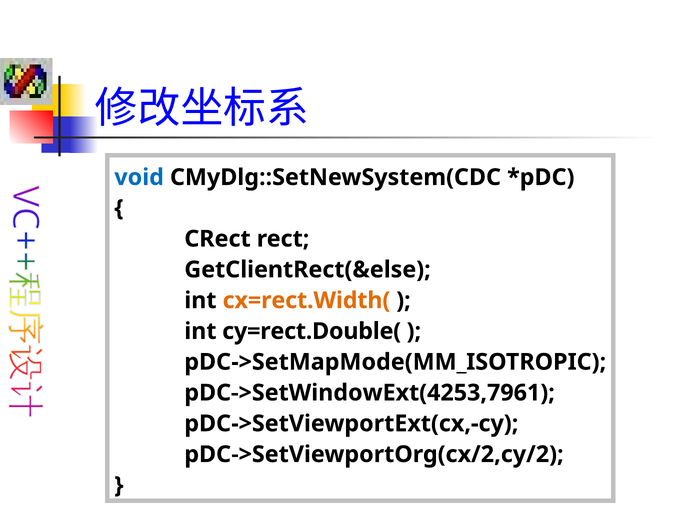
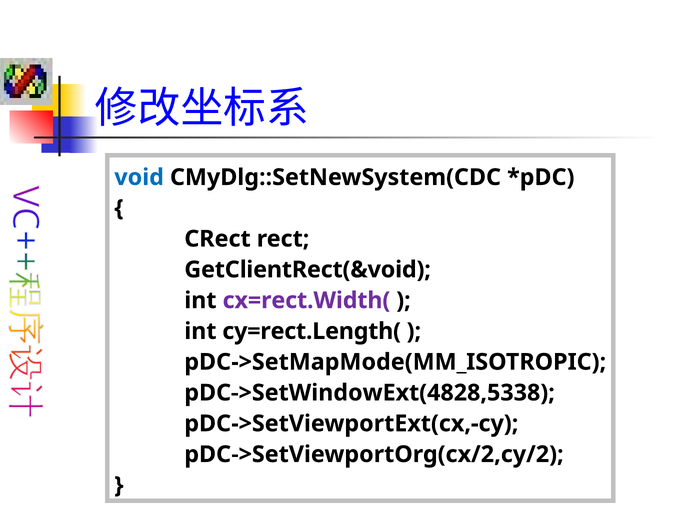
GetClientRect(&else: GetClientRect(&else -> GetClientRect(&void (308, 270)
cx=rect.Width( colour: orange -> purple (306, 300)
cy=rect.Double(: cy=rect.Double( -> cy=rect.Length( (312, 331)
pDC->SetWindowExt(4253,7961: pDC->SetWindowExt(4253,7961 -> pDC->SetWindowExt(4828,5338 (370, 393)
